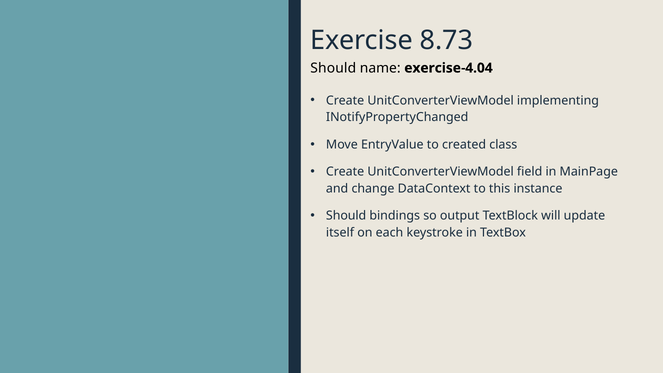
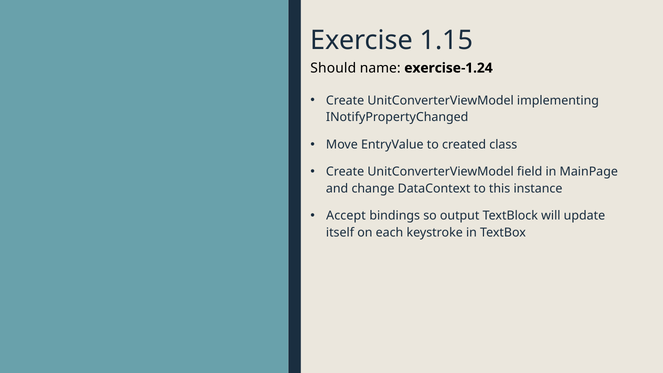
8.73: 8.73 -> 1.15 (447, 40)
exercise-4.04: exercise-4.04 -> exercise-1.24 (448, 68)
Should: Should -> Accept (346, 216)
